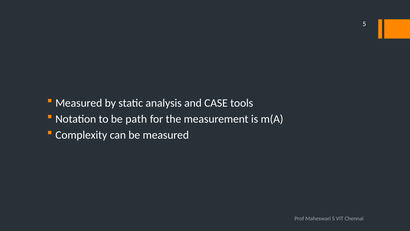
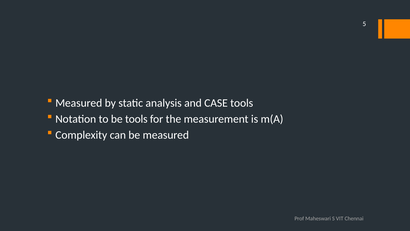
be path: path -> tools (136, 119)
